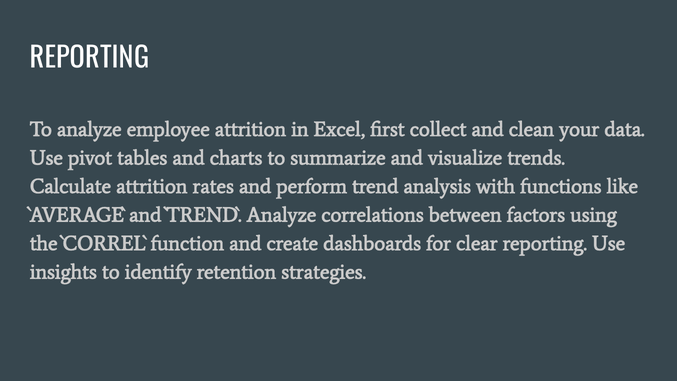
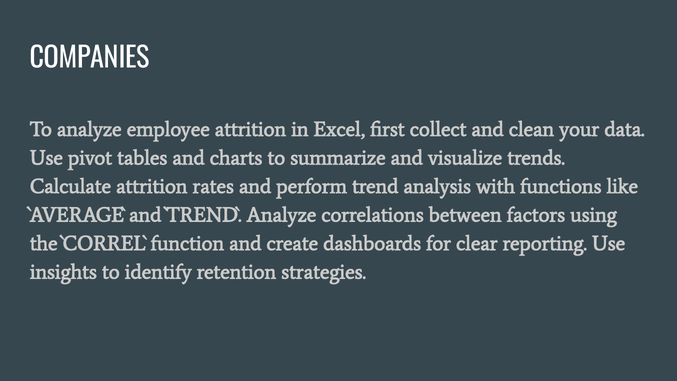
REPORTING: REPORTING -> COMPANIES (90, 59)
